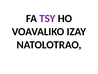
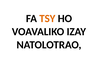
TSY colour: purple -> orange (47, 18)
